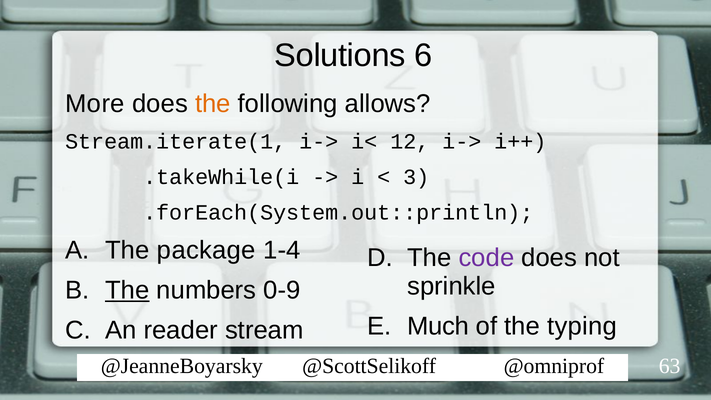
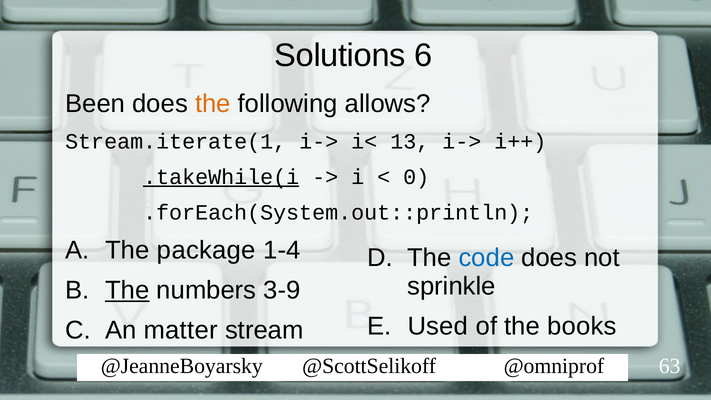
More: More -> Been (95, 104)
12: 12 -> 13 (410, 141)
.takeWhile(i underline: none -> present (221, 177)
3: 3 -> 0 (416, 177)
code colour: purple -> blue (486, 258)
0-9: 0-9 -> 3-9 (282, 290)
Much: Much -> Used (438, 326)
typing: typing -> books (582, 326)
reader: reader -> matter (181, 330)
